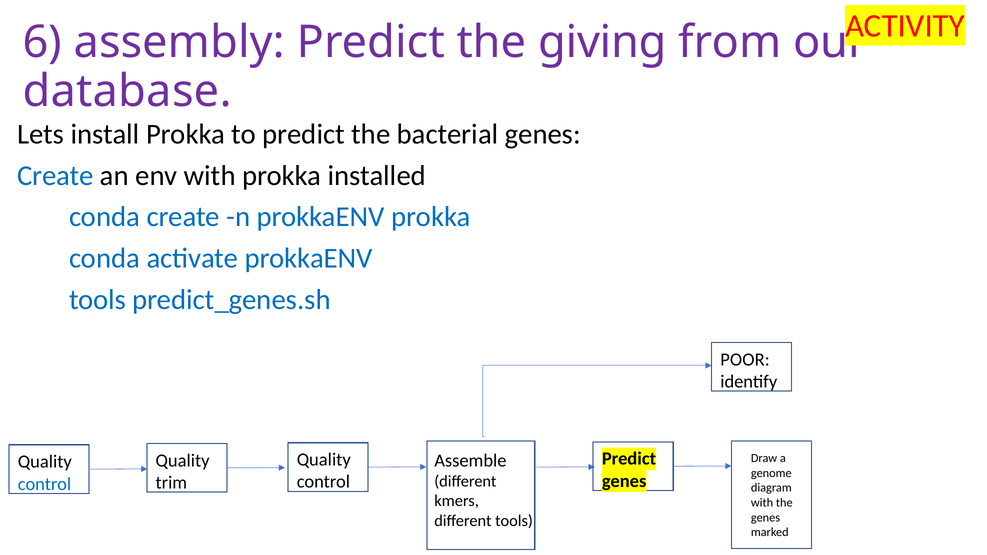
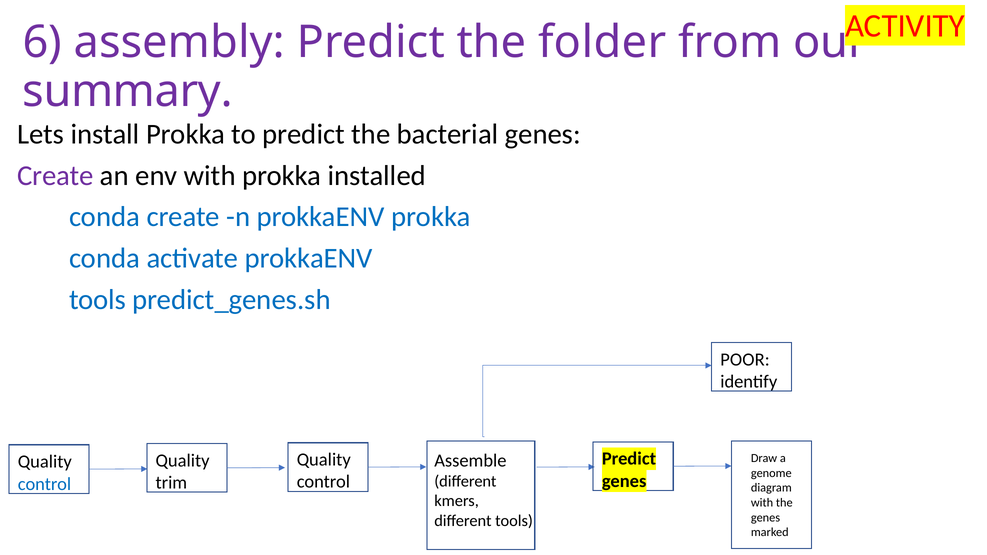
giving: giving -> folder (602, 42)
database: database -> summary (128, 91)
Create colour: blue -> purple (55, 176)
